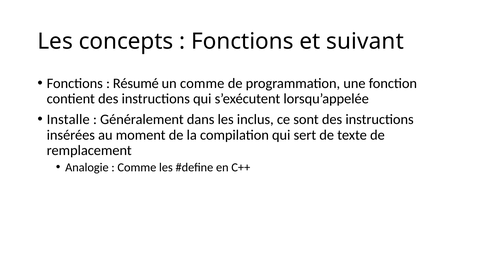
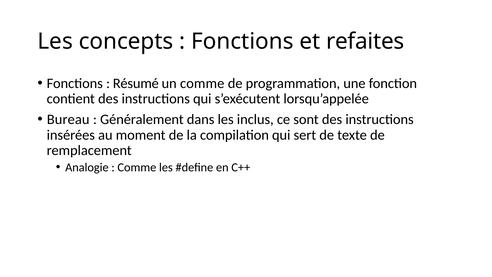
suivant: suivant -> refaites (365, 41)
Installe: Installe -> Bureau (68, 119)
